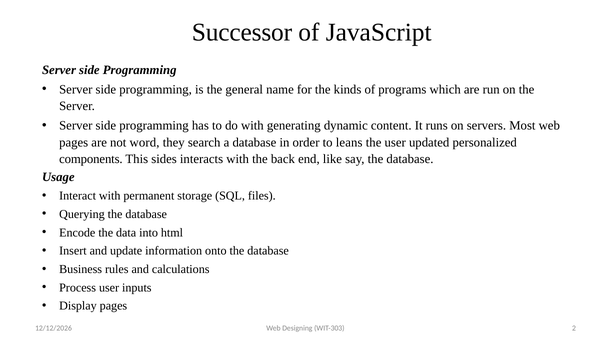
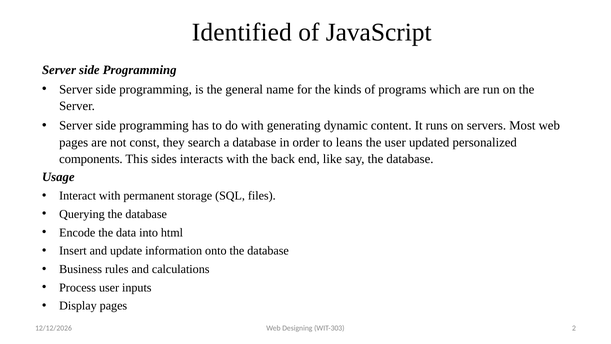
Successor: Successor -> Identified (242, 32)
word: word -> const (145, 142)
